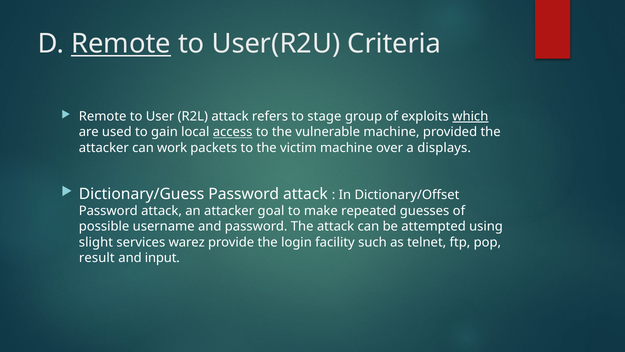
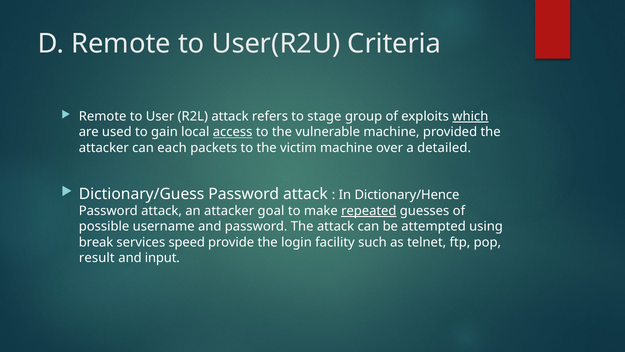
Remote underline: present -> none (121, 44)
work: work -> each (172, 148)
displays: displays -> detailed (444, 148)
Dictionary/Offset: Dictionary/Offset -> Dictionary/Hence (407, 195)
repeated underline: none -> present (369, 211)
slight: slight -> break (96, 242)
warez: warez -> speed (187, 242)
